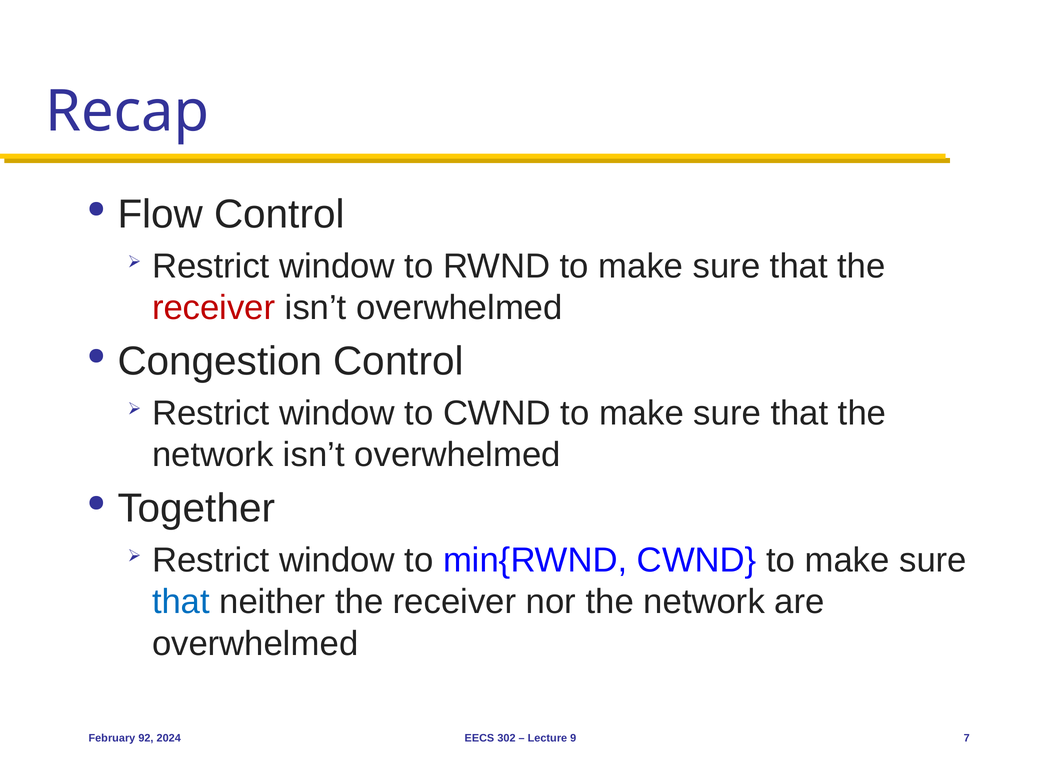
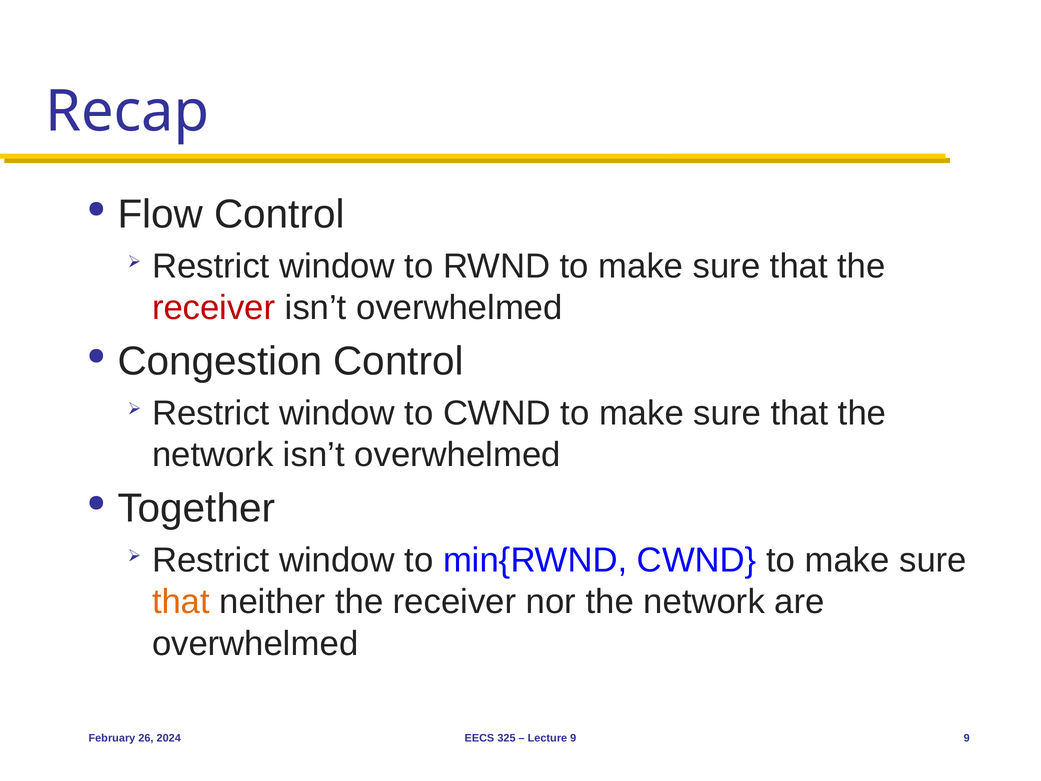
that colour: blue -> orange (181, 602)
92: 92 -> 26 (146, 738)
302: 302 -> 325 (506, 738)
9 7: 7 -> 9 (967, 738)
